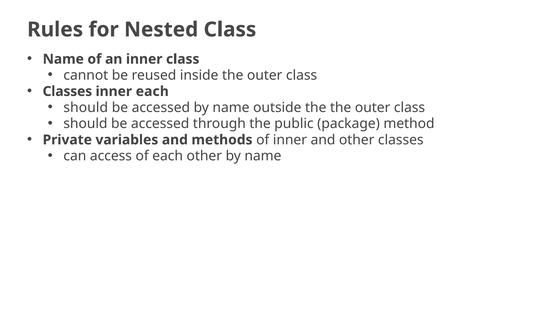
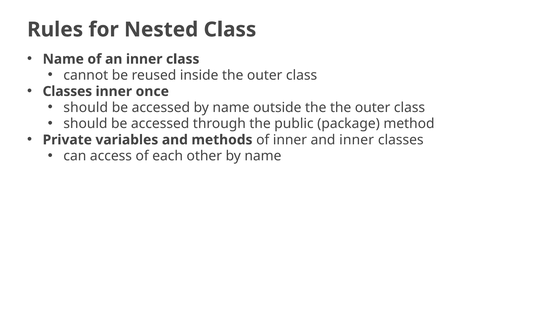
inner each: each -> once (152, 91)
and other: other -> inner (357, 140)
